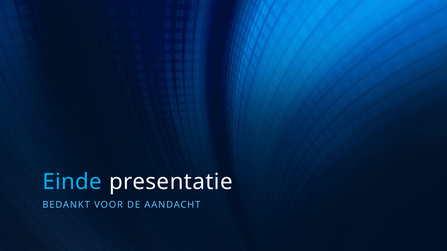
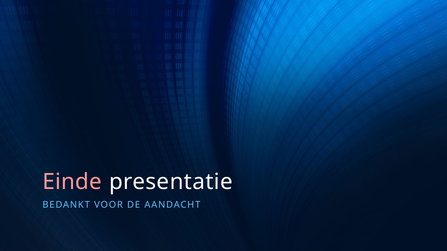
Einde colour: light blue -> pink (72, 182)
